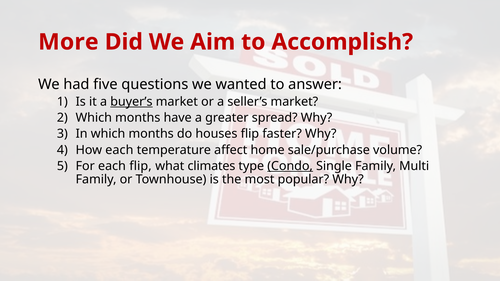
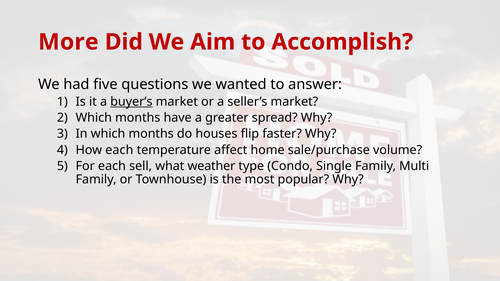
each flip: flip -> sell (141, 166)
climates: climates -> weather (211, 166)
Condo underline: present -> none (290, 166)
